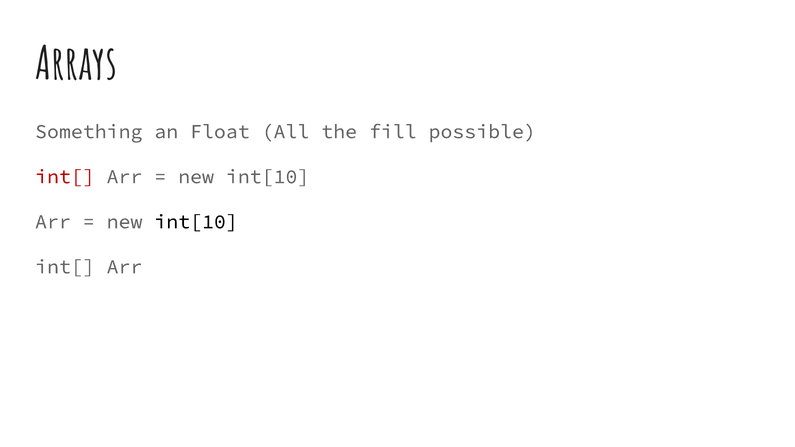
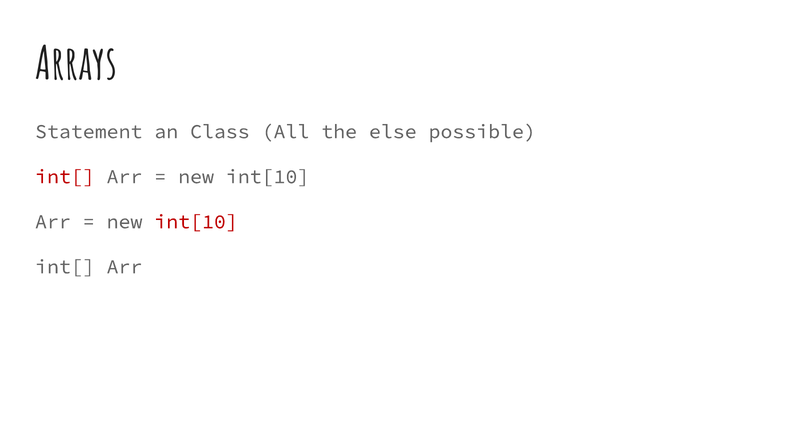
Something: Something -> Statement (89, 132)
Float: Float -> Class (220, 132)
fill: fill -> else (393, 132)
int[10 colour: black -> red (196, 222)
